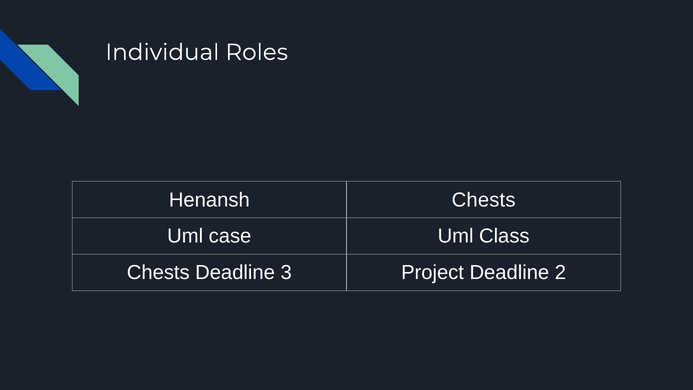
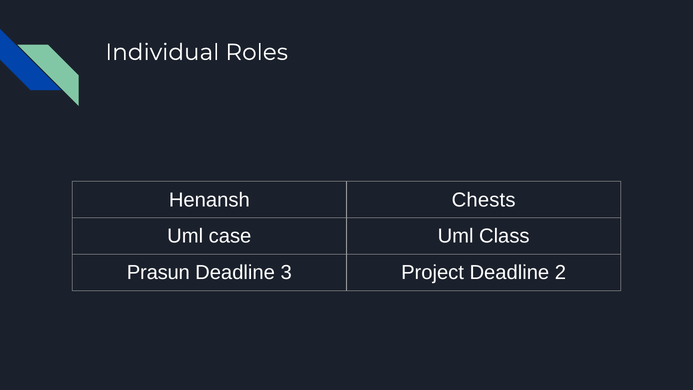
Chests: Chests -> Prasun (158, 273)
